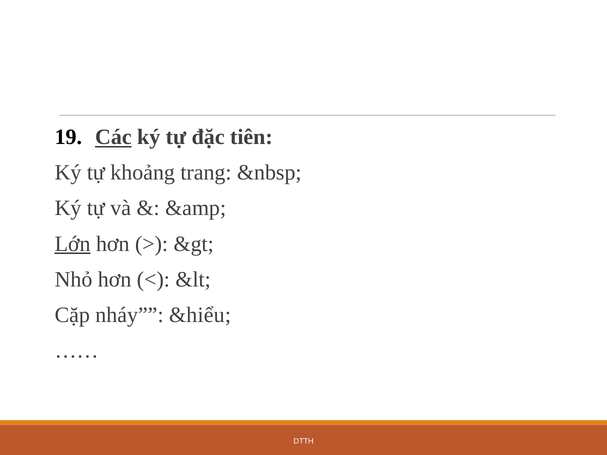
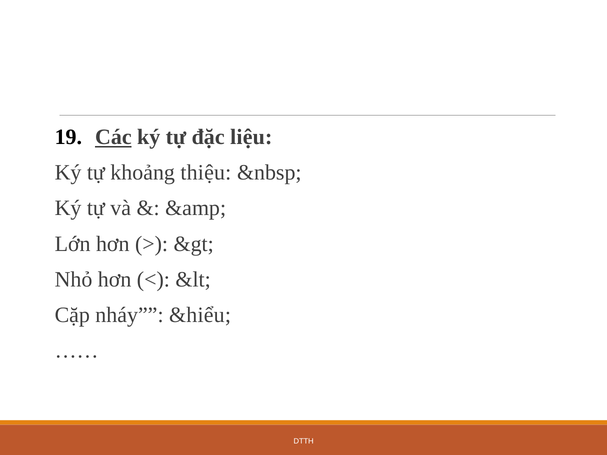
tiên: tiên -> liệu (251, 137)
trang: trang -> thiệu (206, 173)
Lớn underline: present -> none (73, 244)
